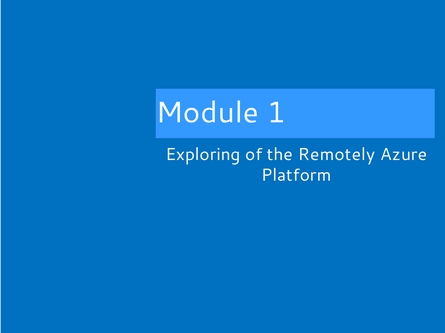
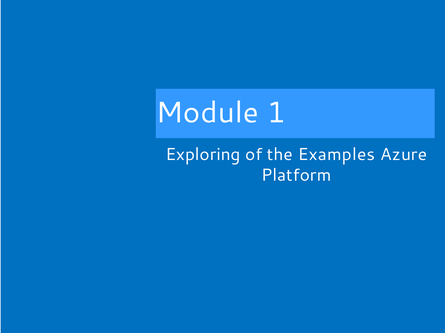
Remotely: Remotely -> Examples (336, 155)
